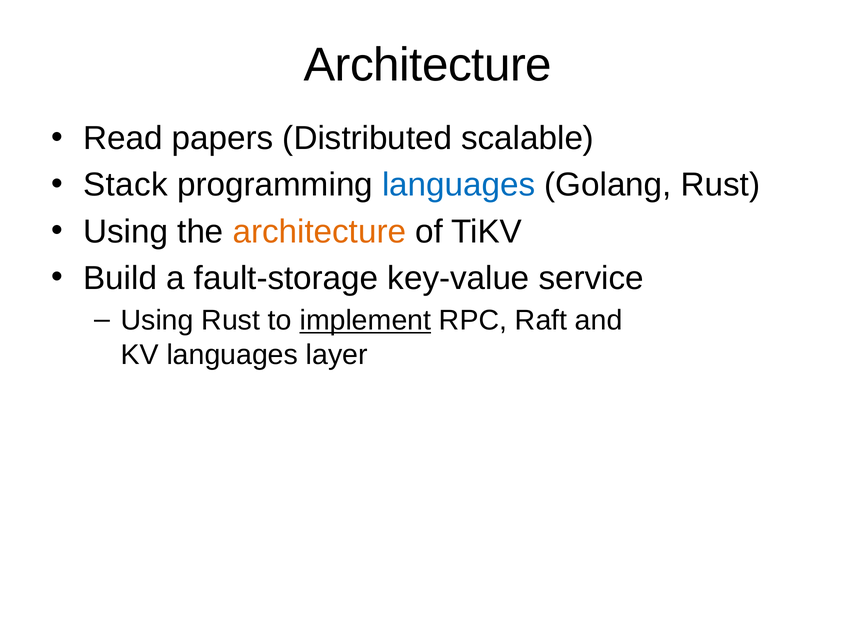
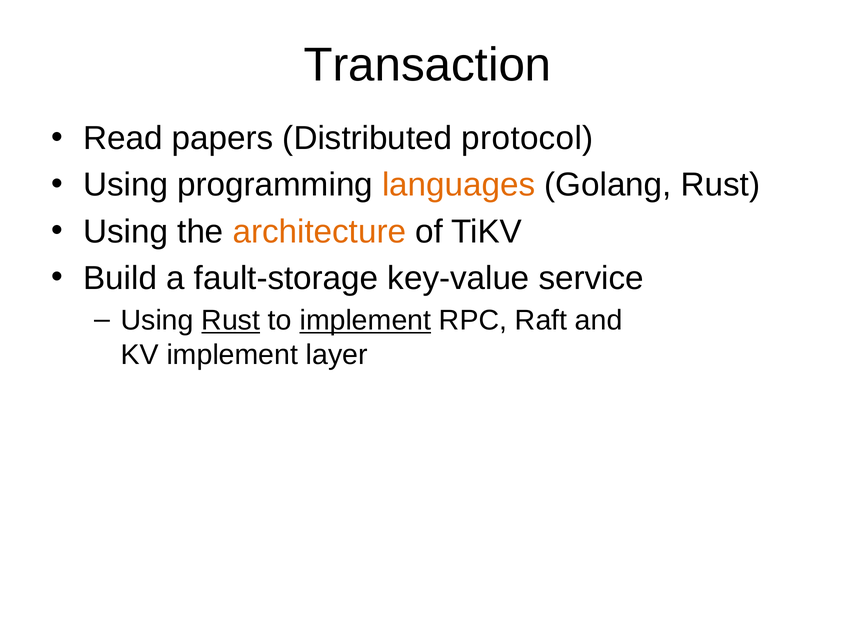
Architecture: Architecture -> Transaction (427, 65)
scalable: scalable -> protocol (527, 138)
Stack: Stack -> Using (126, 185)
languages colour: blue -> orange (459, 185)
Rust underline: none -> present (231, 321)
KV languages: languages -> implement (232, 355)
